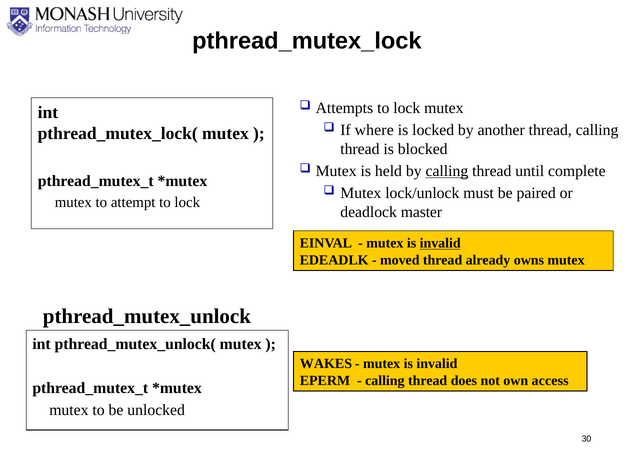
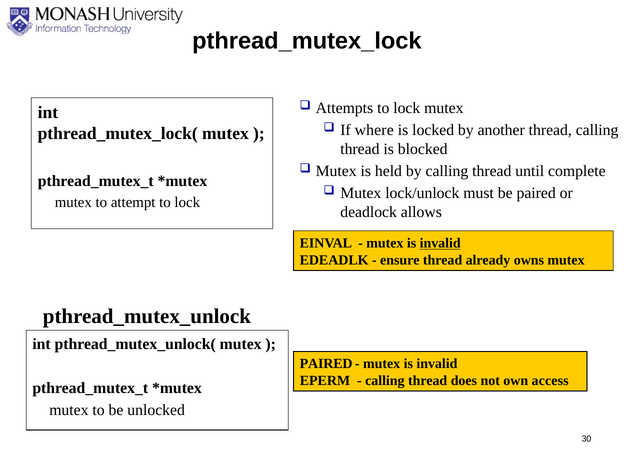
calling underline: present -> none (447, 171)
master: master -> allows (421, 212)
moved: moved -> ensure (400, 260)
WAKES: WAKES -> PAIRED (326, 364)
